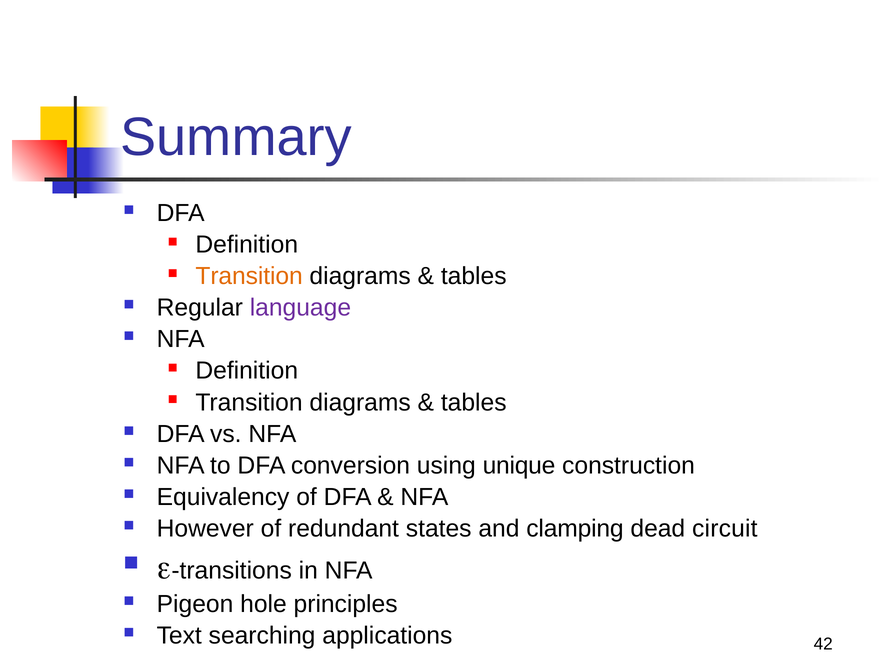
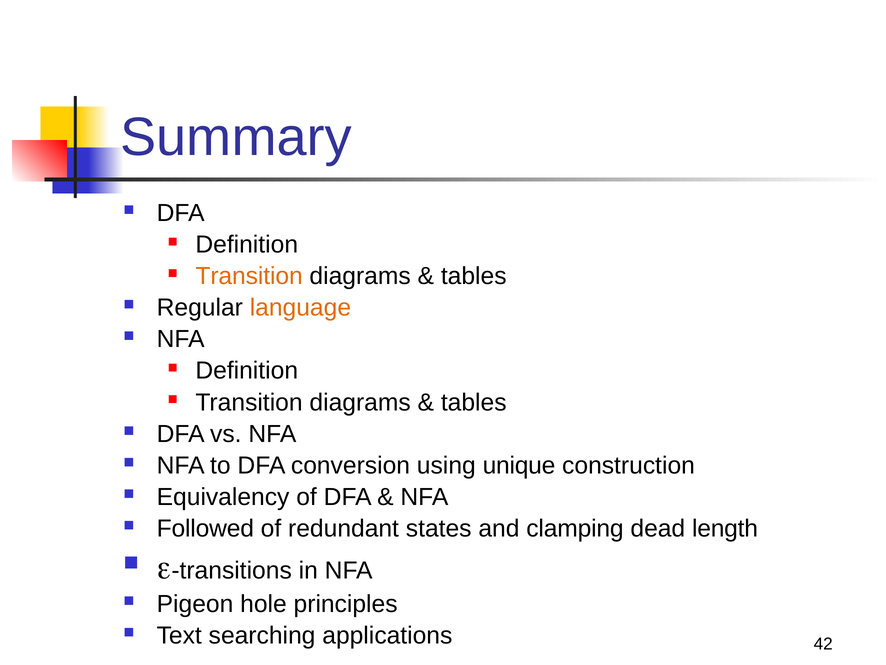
language colour: purple -> orange (300, 308)
However: However -> Followed (205, 528)
circuit: circuit -> length (725, 528)
